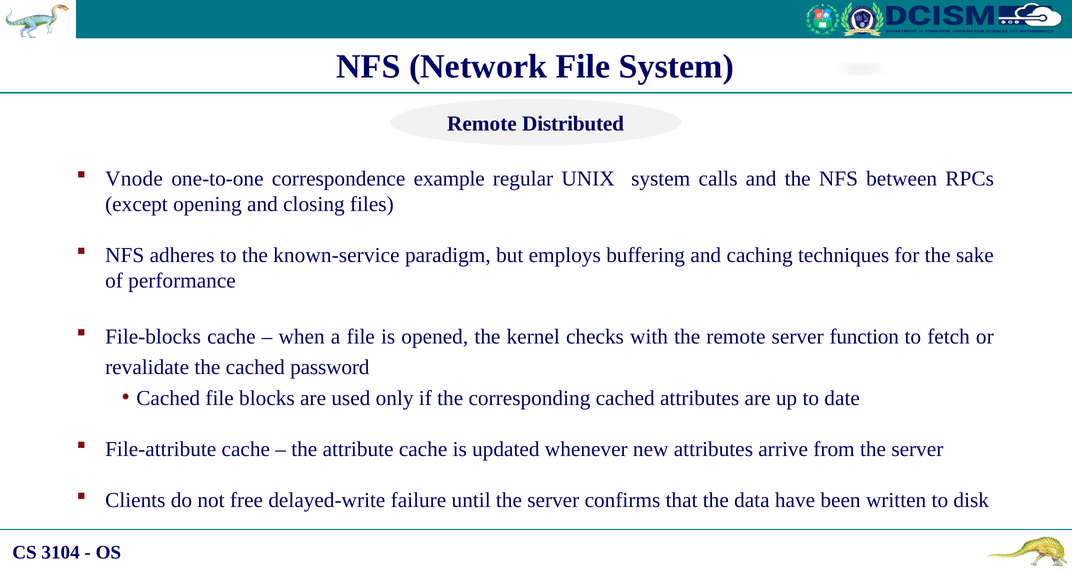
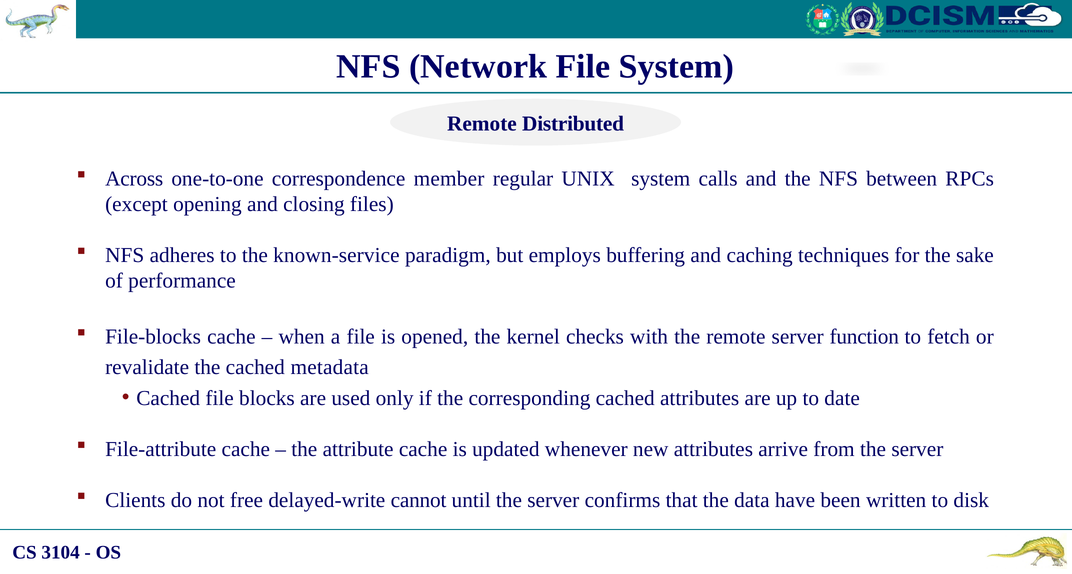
Vnode: Vnode -> Across (134, 179)
example: example -> member (449, 179)
password: password -> metadata (330, 368)
failure: failure -> cannot (419, 500)
